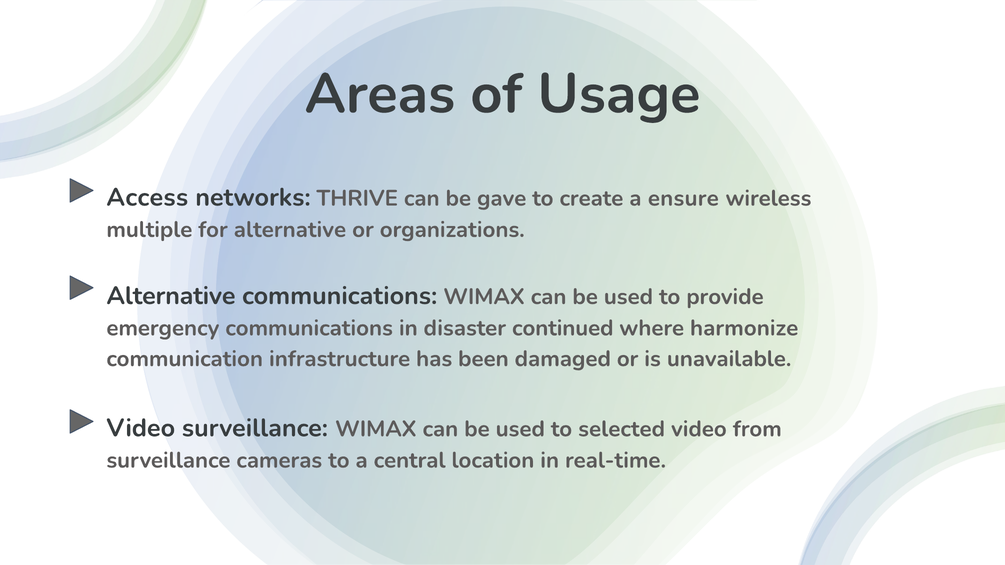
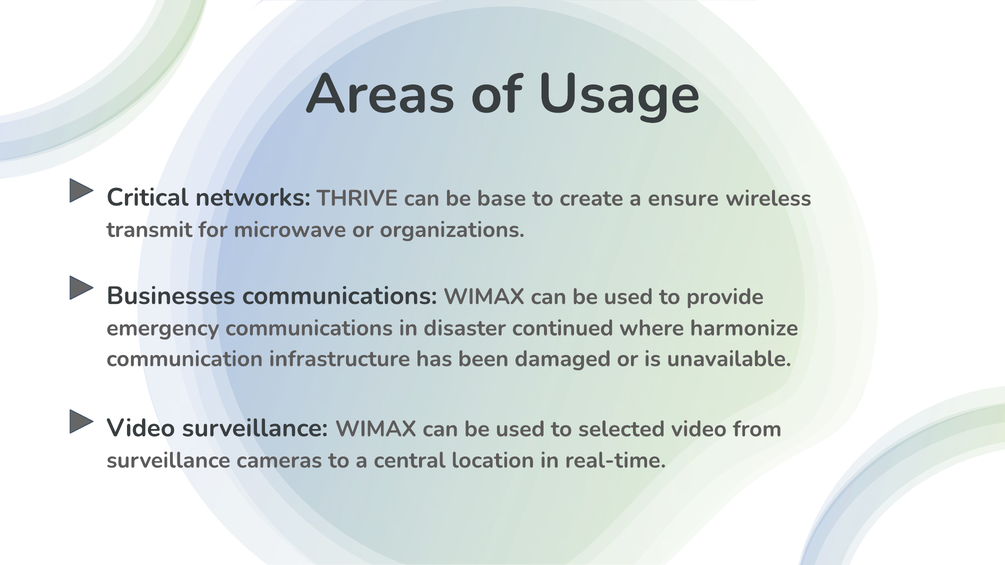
Access: Access -> Critical (147, 197)
gave: gave -> base (502, 198)
multiple: multiple -> transmit (149, 230)
for alternative: alternative -> microwave (290, 230)
Alternative: Alternative -> Businesses (171, 296)
